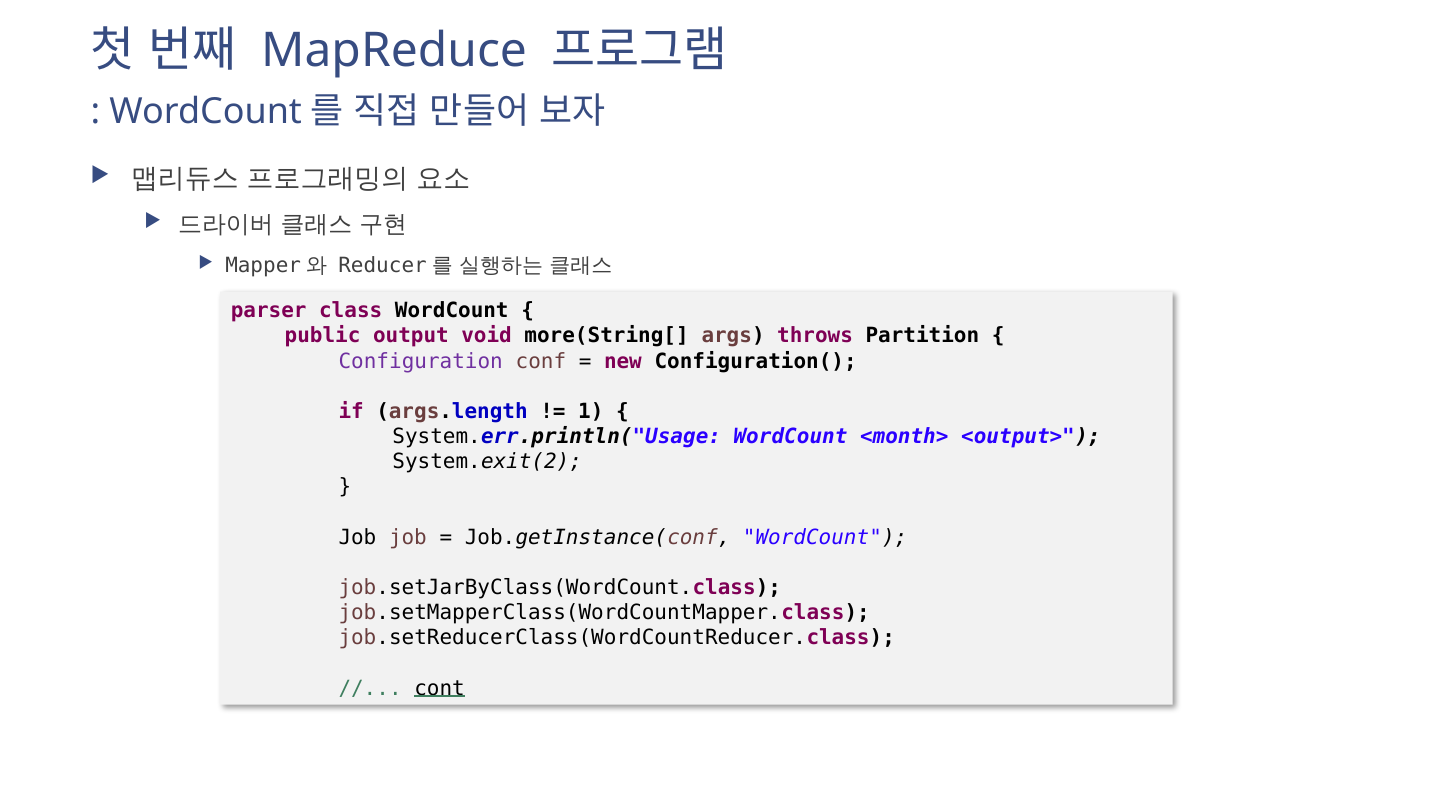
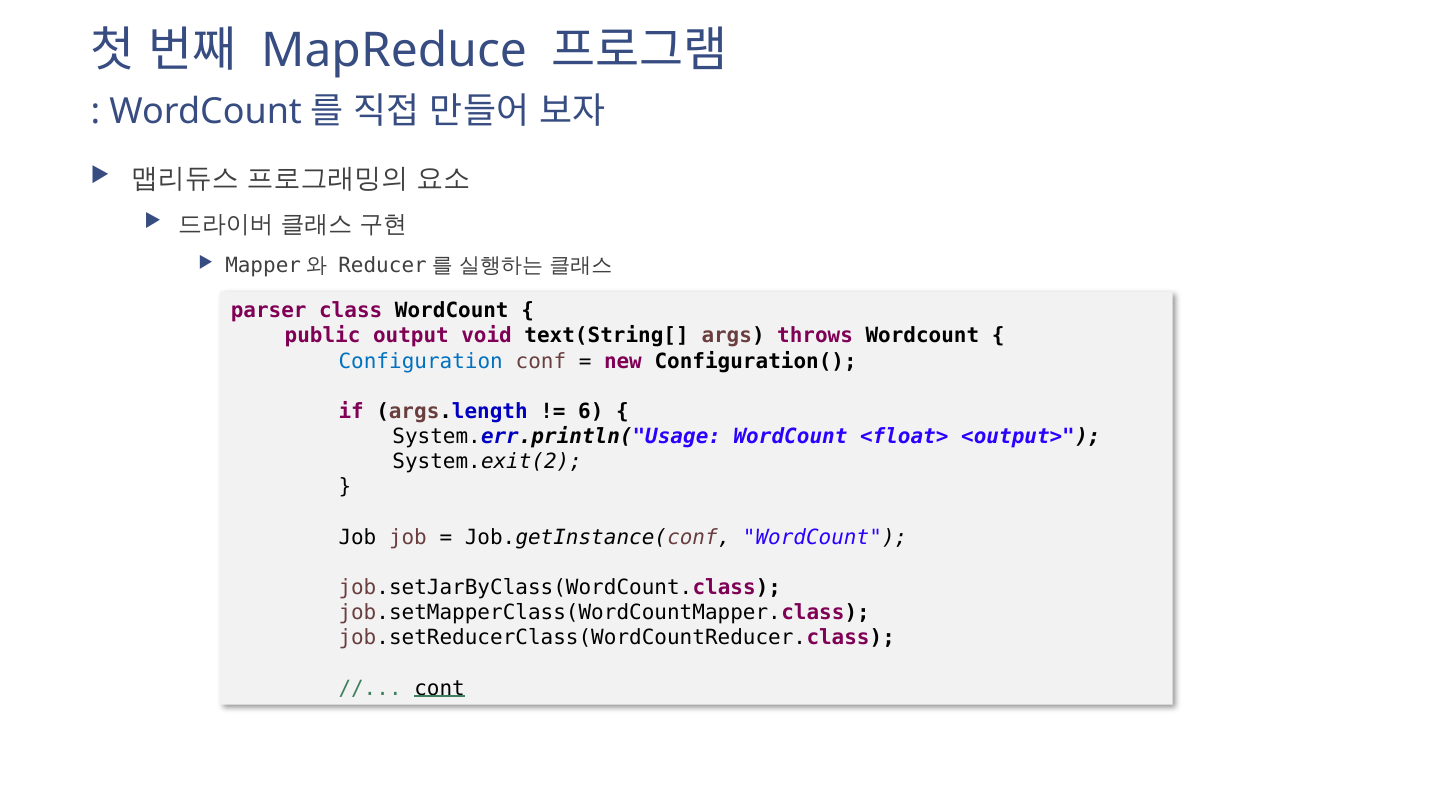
more(String[: more(String[ -> text(String[ (607, 336)
throws Partition: Partition -> Wordcount (922, 336)
Configuration colour: purple -> blue (421, 361)
1: 1 -> 6 (591, 412)
<month>: <month> -> <float> (904, 437)
